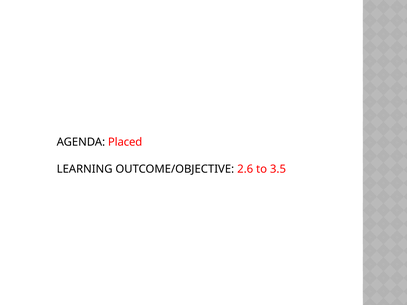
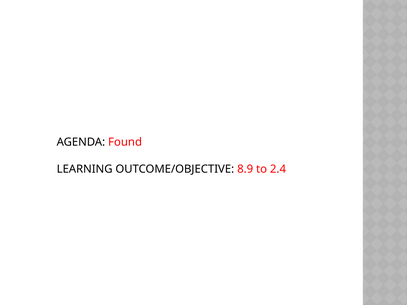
Placed: Placed -> Found (125, 142)
2.6: 2.6 -> 8.9 (245, 169)
3.5: 3.5 -> 2.4 (278, 169)
